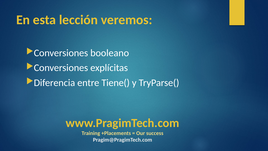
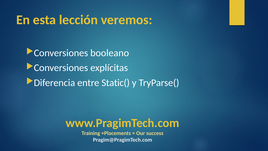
Tiene(: Tiene( -> Static( (116, 83)
